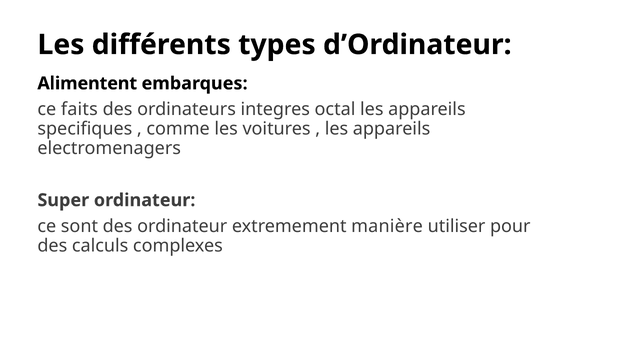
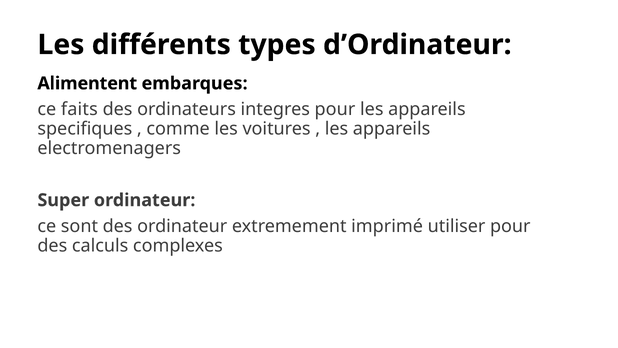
integres octal: octal -> pour (335, 109)
manière: manière -> imprimé (387, 226)
